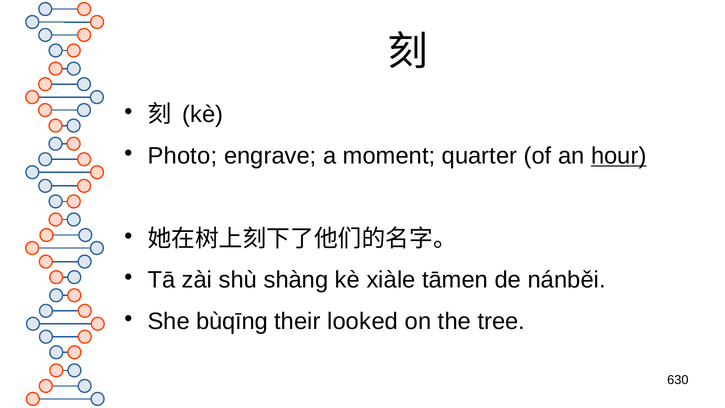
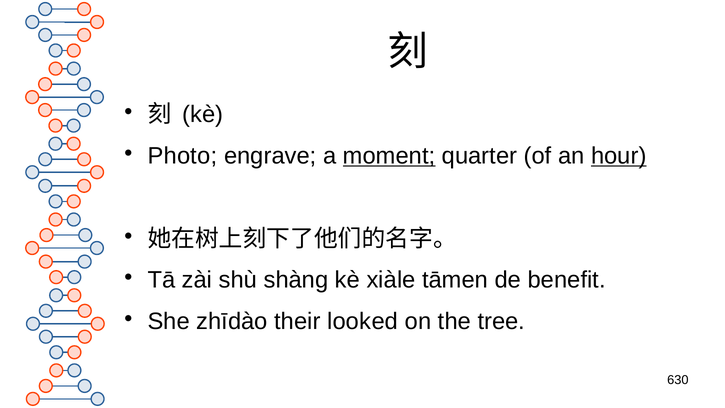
moment underline: none -> present (389, 156)
nánběi: nánběi -> benefit (567, 280)
bùqīng: bùqīng -> zhīdào (232, 321)
